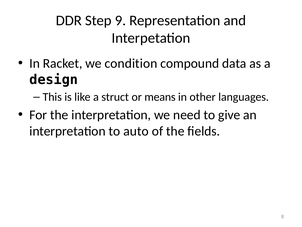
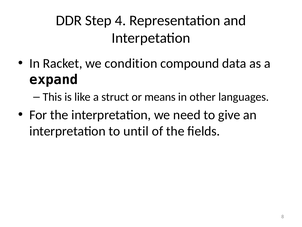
9: 9 -> 4 (121, 20)
design: design -> expand (54, 79)
auto: auto -> until (136, 131)
